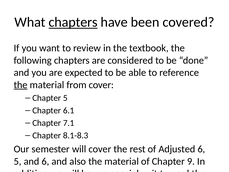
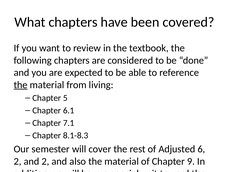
chapters underline: present -> none (73, 22)
from cover: cover -> living (101, 85)
5: 5 -> 2 (18, 161)
and 6: 6 -> 2 (45, 161)
